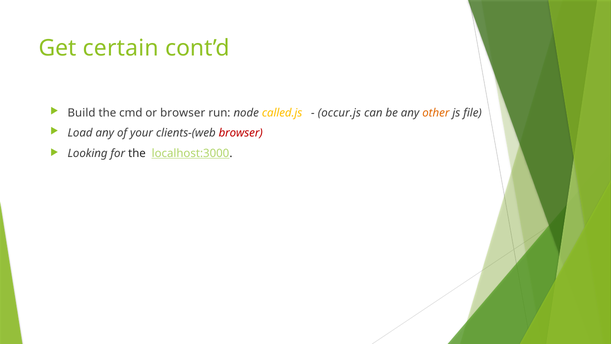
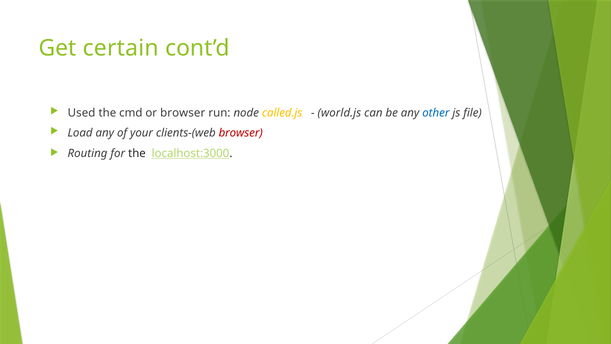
Build: Build -> Used (82, 113)
occur.js: occur.js -> world.js (339, 113)
other colour: orange -> blue (436, 113)
Looking: Looking -> Routing (88, 153)
